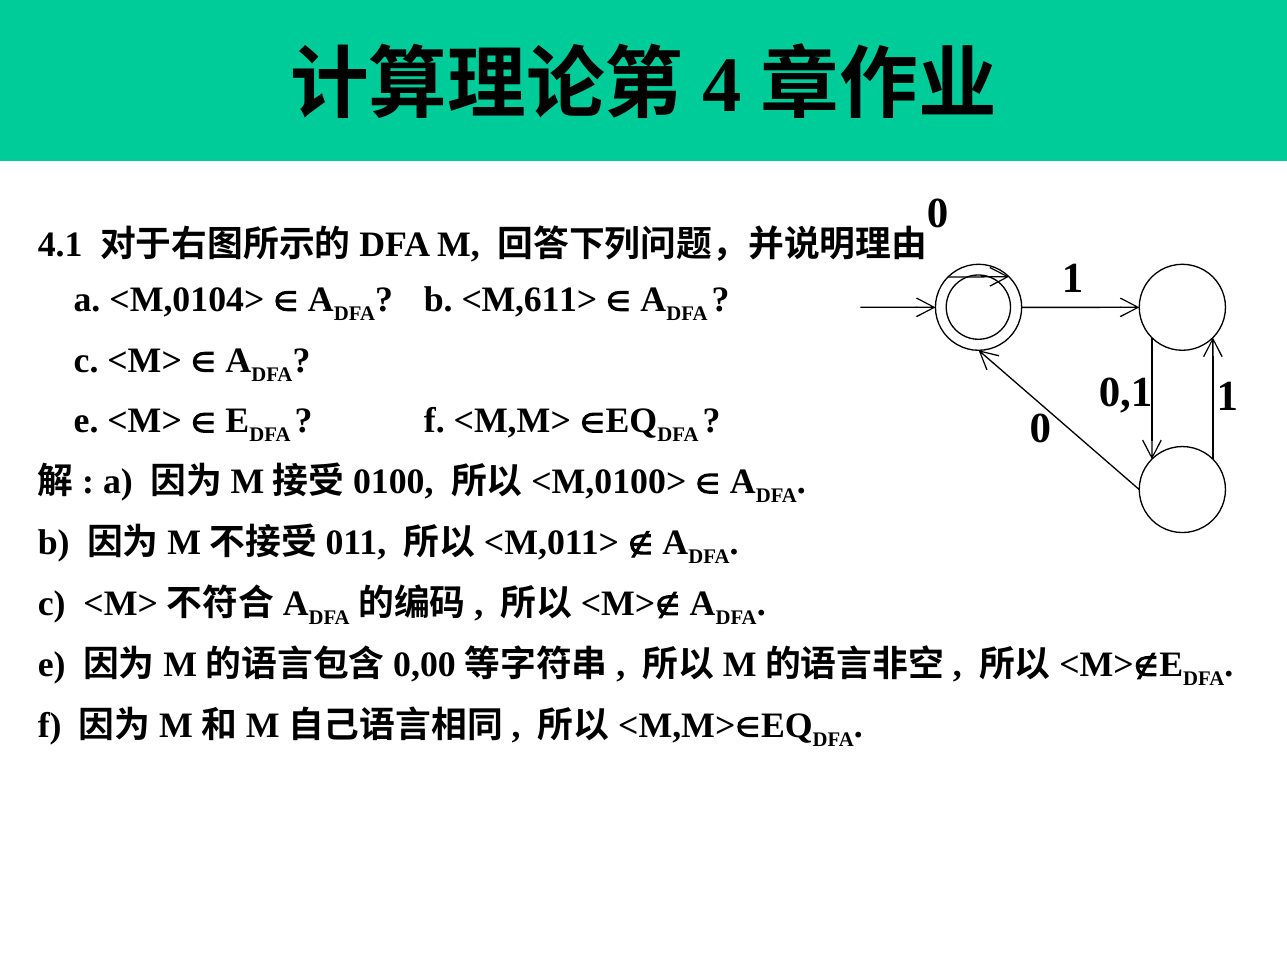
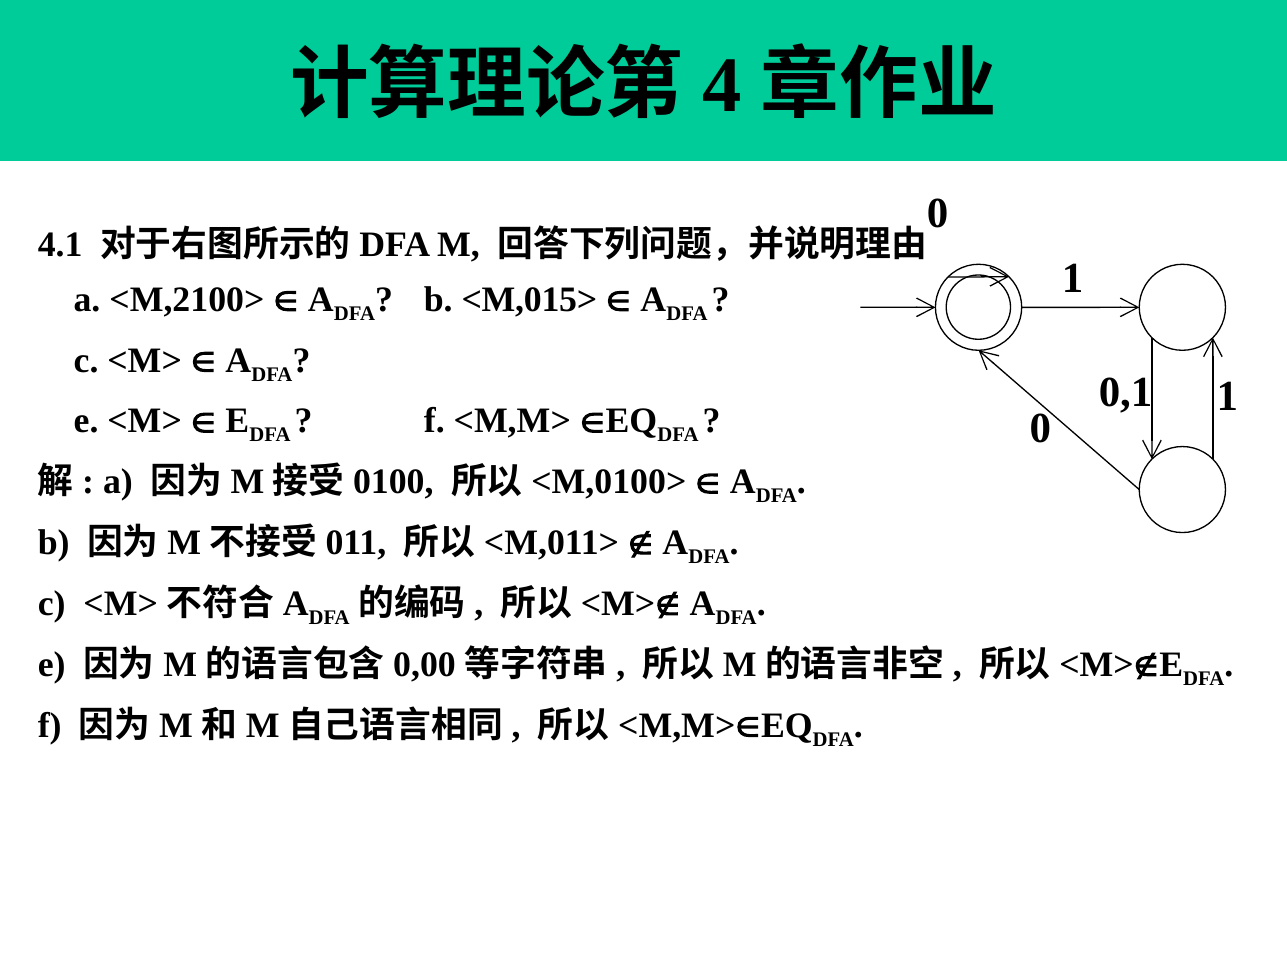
<M,0104>: <M,0104> -> <M,2100> (187, 300)
<M,611>: <M,611> -> <M,015> (529, 300)
